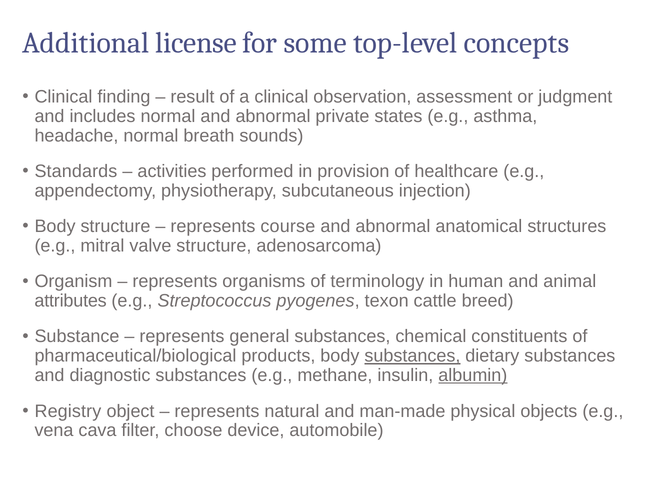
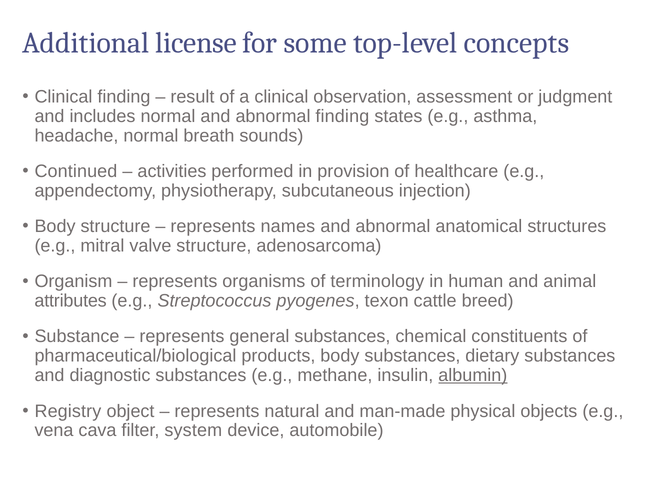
abnormal private: private -> finding (342, 116)
Standards: Standards -> Continued (76, 171)
course: course -> names (288, 226)
substances underline: present -> none (412, 355)
choose: choose -> system (193, 430)
